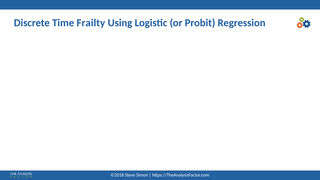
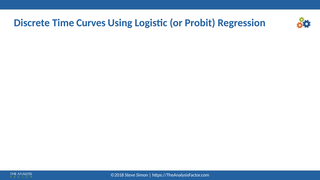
Frailty: Frailty -> Curves (91, 23)
